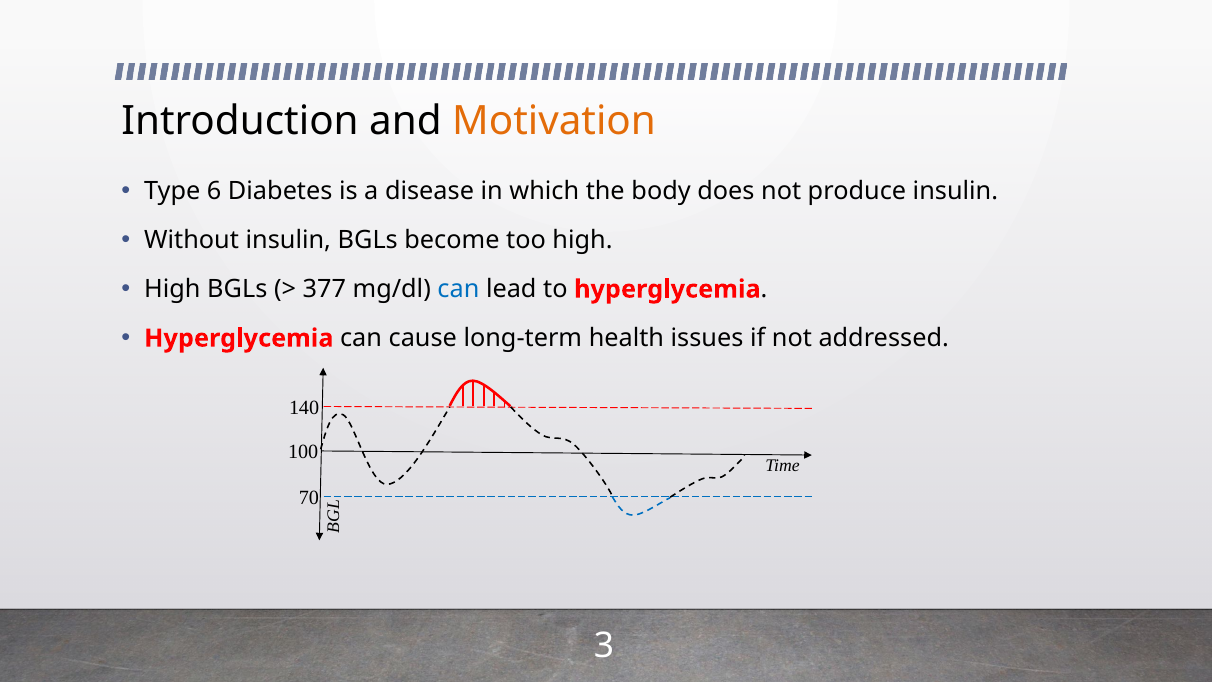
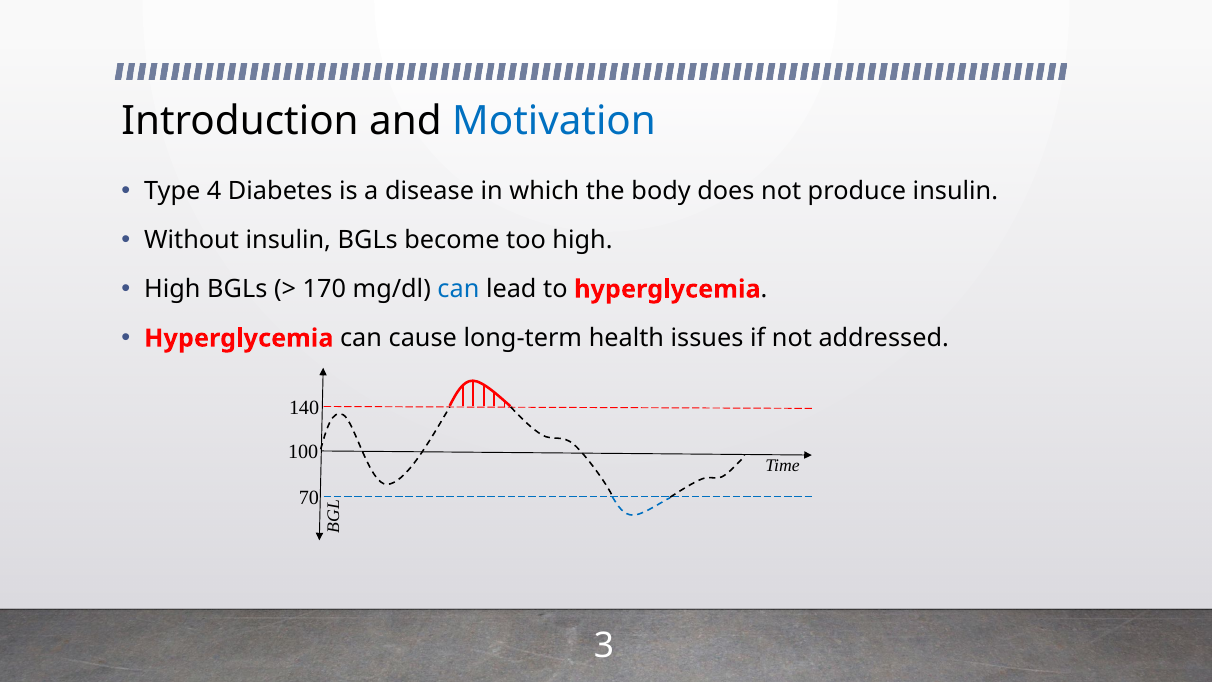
Motivation colour: orange -> blue (554, 121)
6: 6 -> 4 (214, 191)
377: 377 -> 170 (324, 289)
